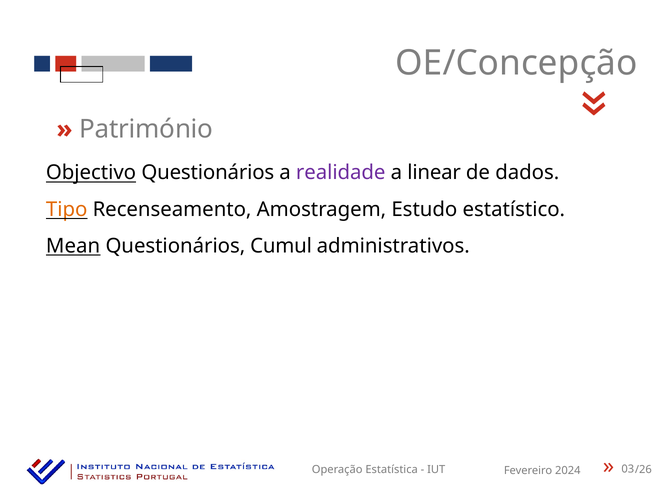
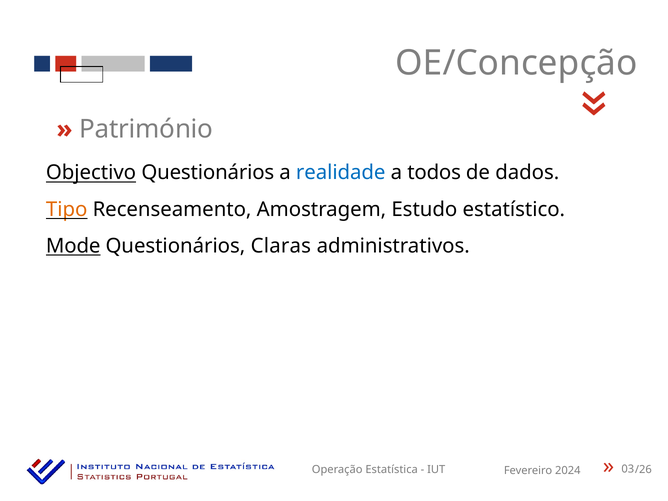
realidade colour: purple -> blue (341, 173)
linear: linear -> todos (434, 173)
Mean: Mean -> Mode (73, 246)
Cumul: Cumul -> Claras (281, 246)
